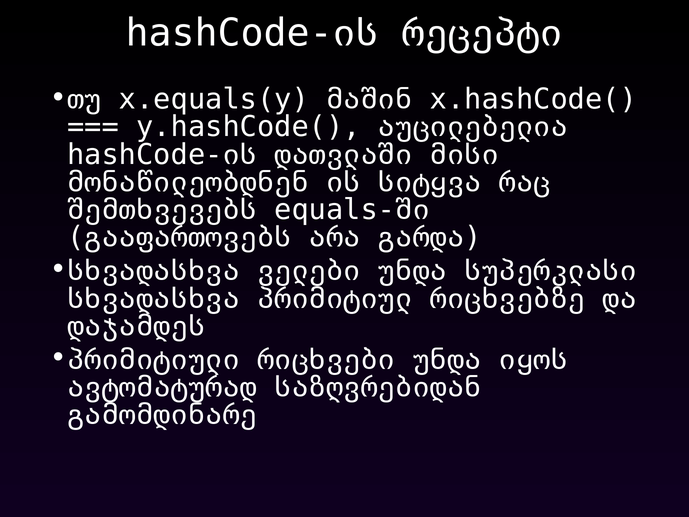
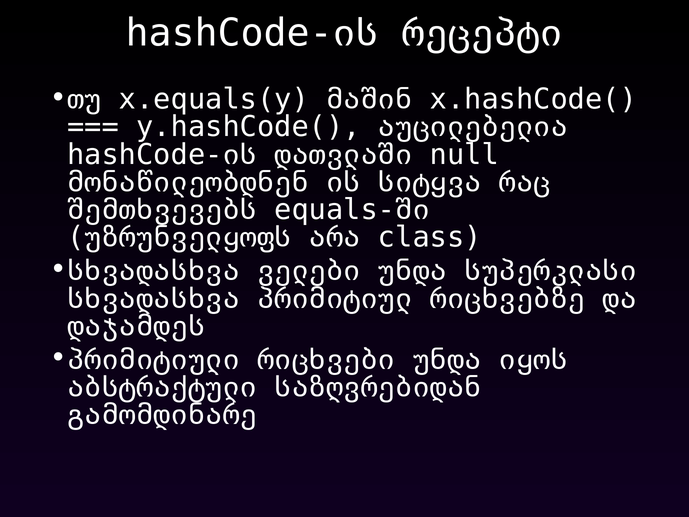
მისი: მისი -> null (464, 154)
გააფართოვებს: გააფართოვებს -> უზრუნველყოფს (179, 237)
გარდა: გარდა -> class (430, 237)
ავტომატურად: ავტომატურად -> აბსტრაქტული (162, 387)
